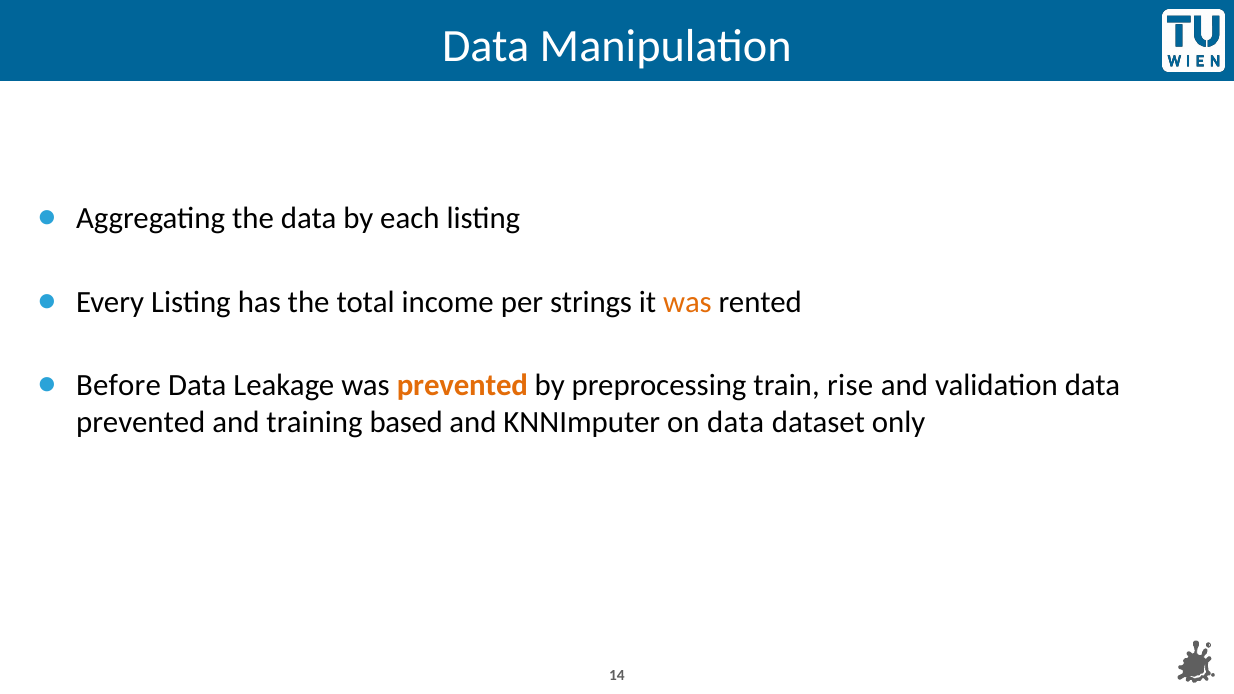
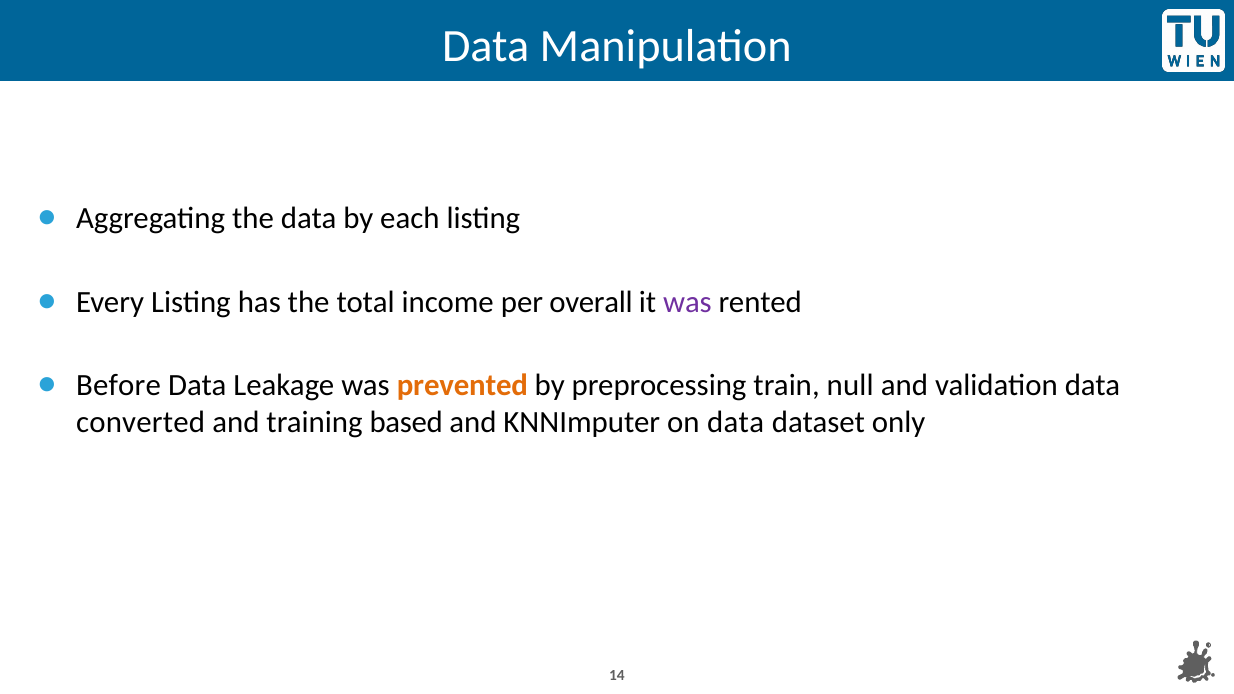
strings: strings -> overall (591, 302)
was colour: orange -> purple (687, 302)
rise: rise -> null (850, 385)
prevented: prevented -> converted (141, 422)
